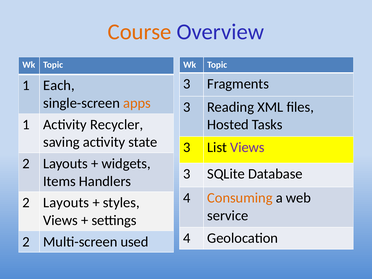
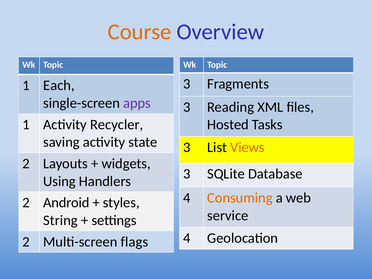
apps colour: orange -> purple (137, 103)
Views colour: purple -> orange (247, 147)
Items: Items -> Using (59, 181)
Layouts: Layouts -> Android (66, 203)
Views: Views -> String (60, 220)
used: used -> flags (134, 242)
